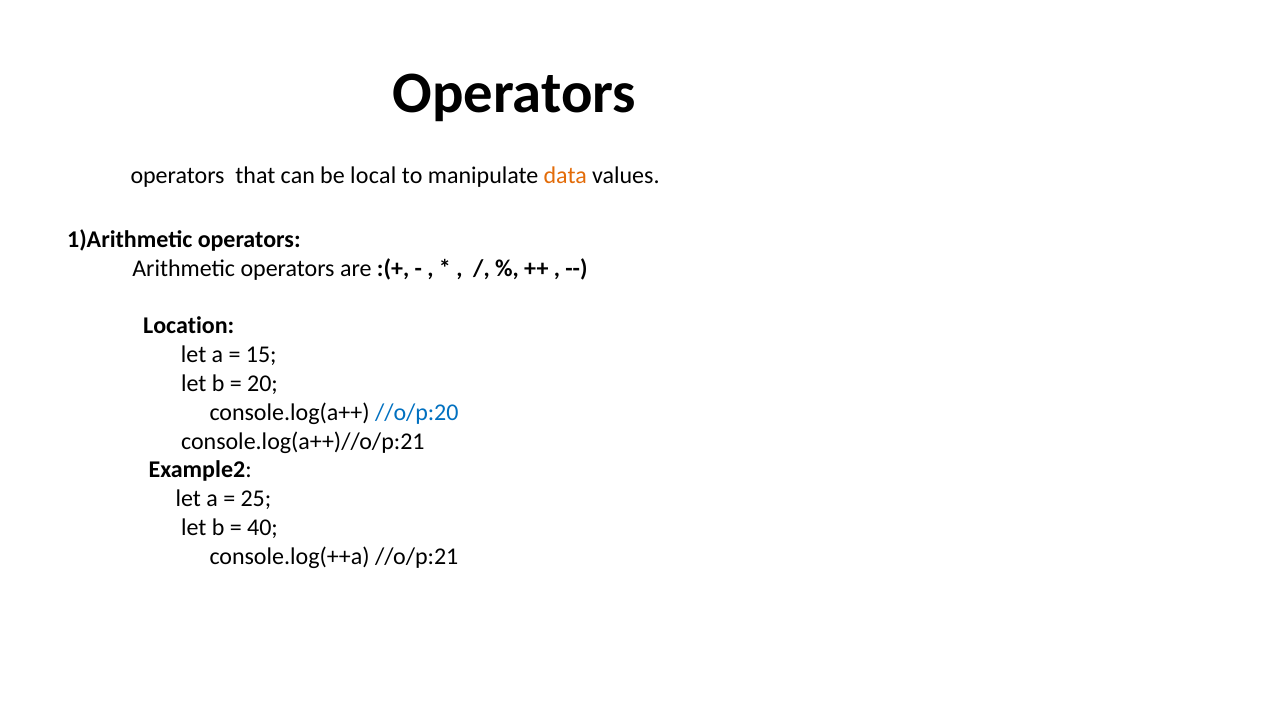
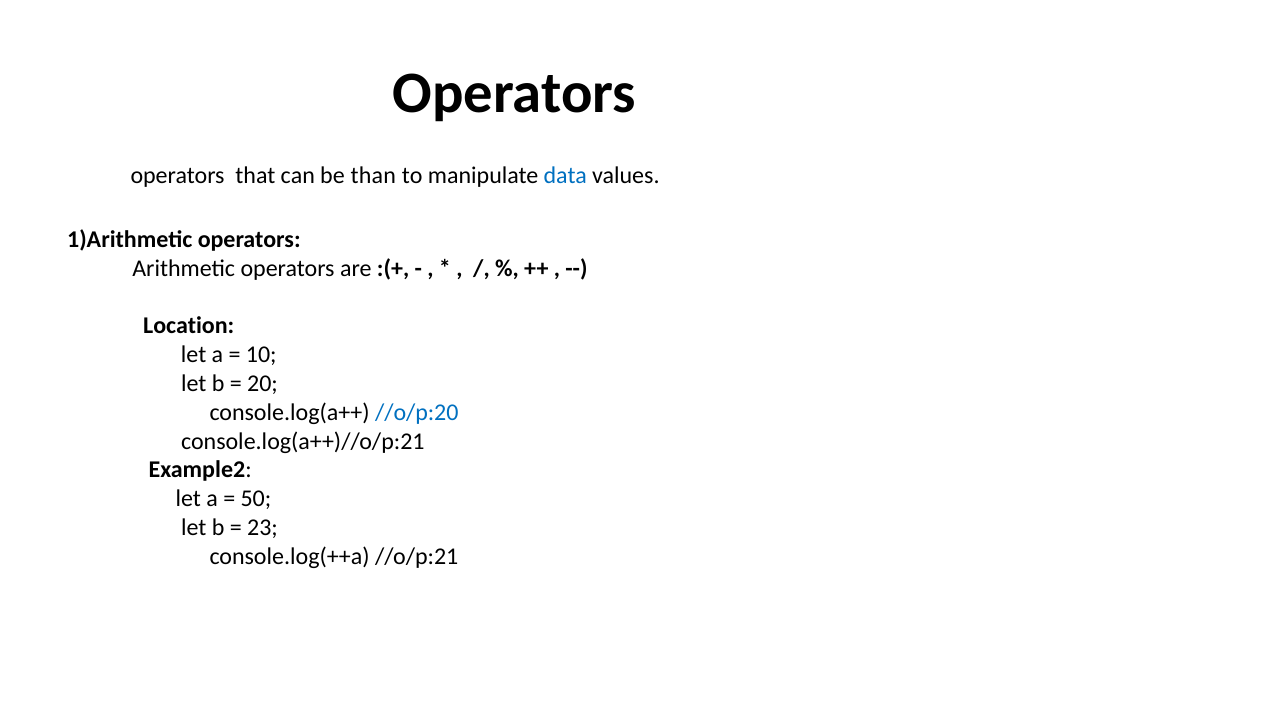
local: local -> than (373, 175)
data colour: orange -> blue (565, 175)
15: 15 -> 10 (261, 355)
25: 25 -> 50 (256, 499)
40: 40 -> 23 (262, 528)
